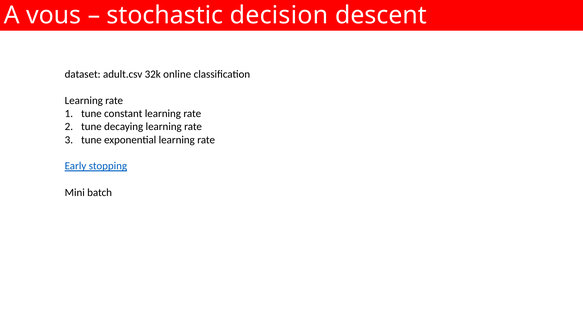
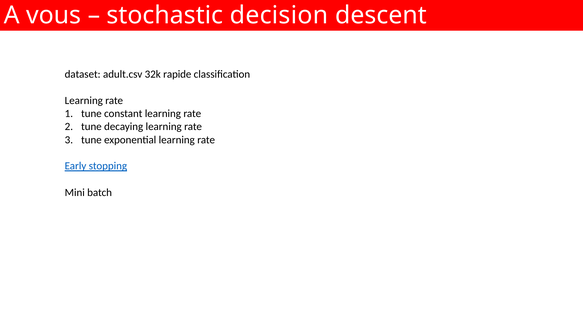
online: online -> rapide (177, 74)
